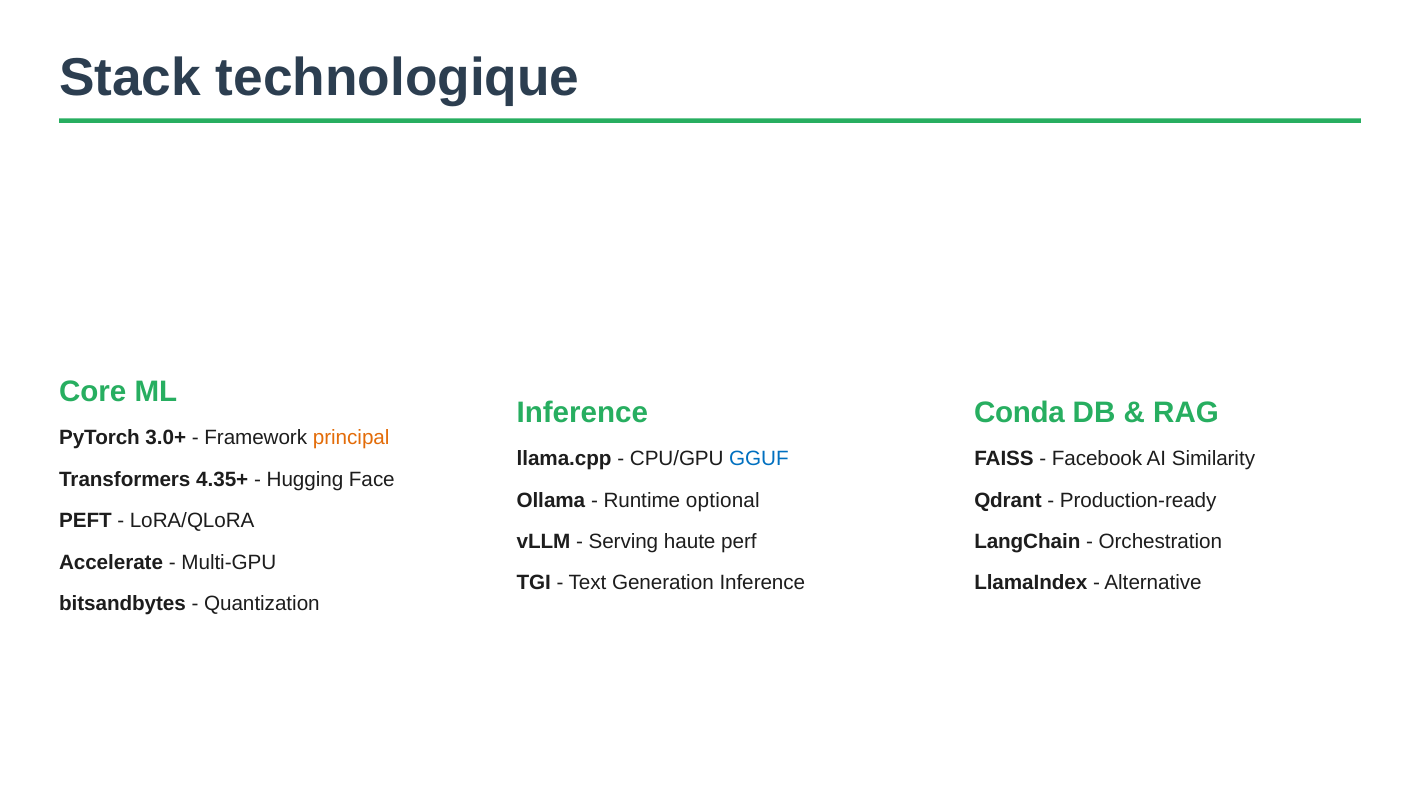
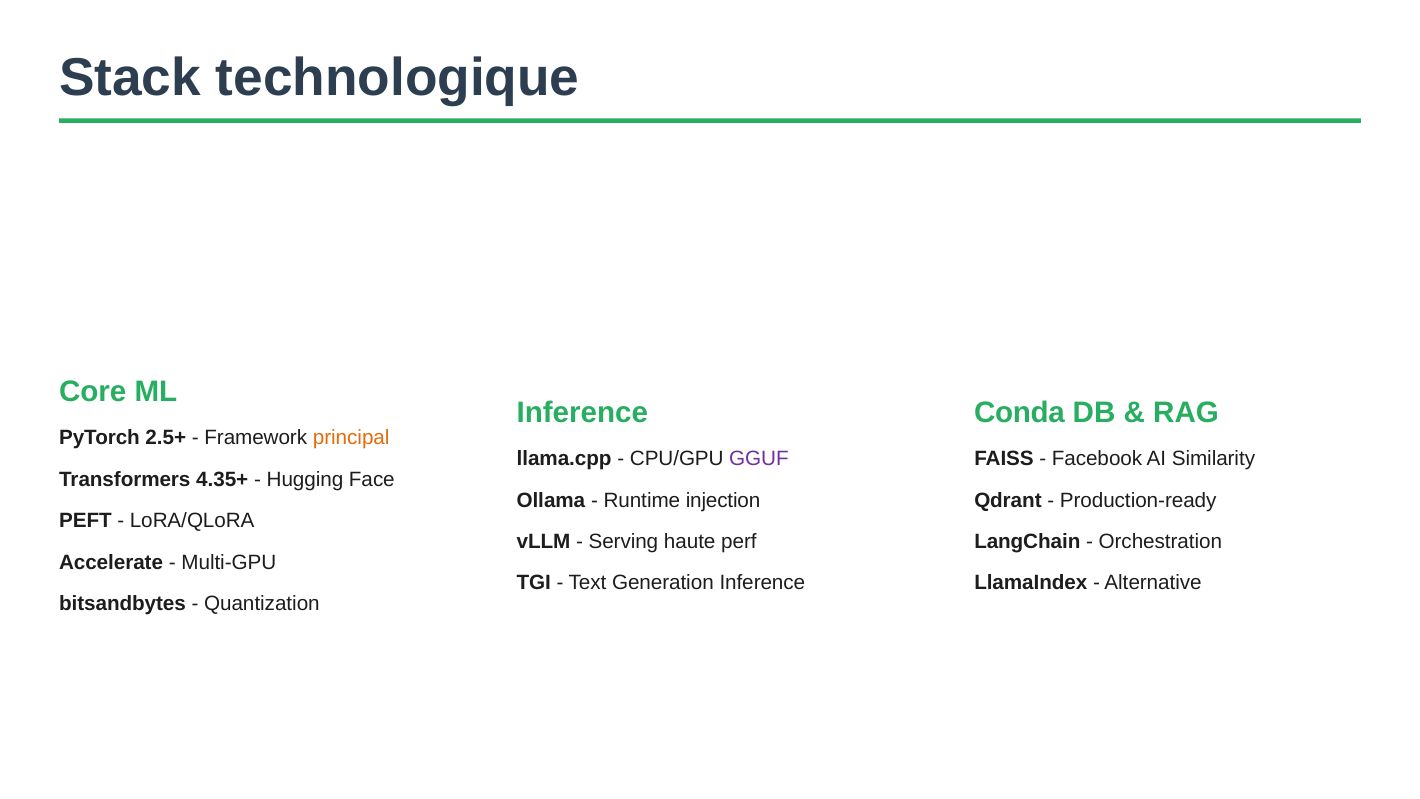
3.0+: 3.0+ -> 2.5+ (166, 438)
GGUF colour: blue -> purple (759, 459)
optional: optional -> injection (723, 500)
